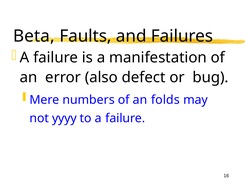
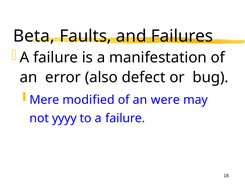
numbers: numbers -> modified (89, 100)
folds: folds -> were (165, 100)
